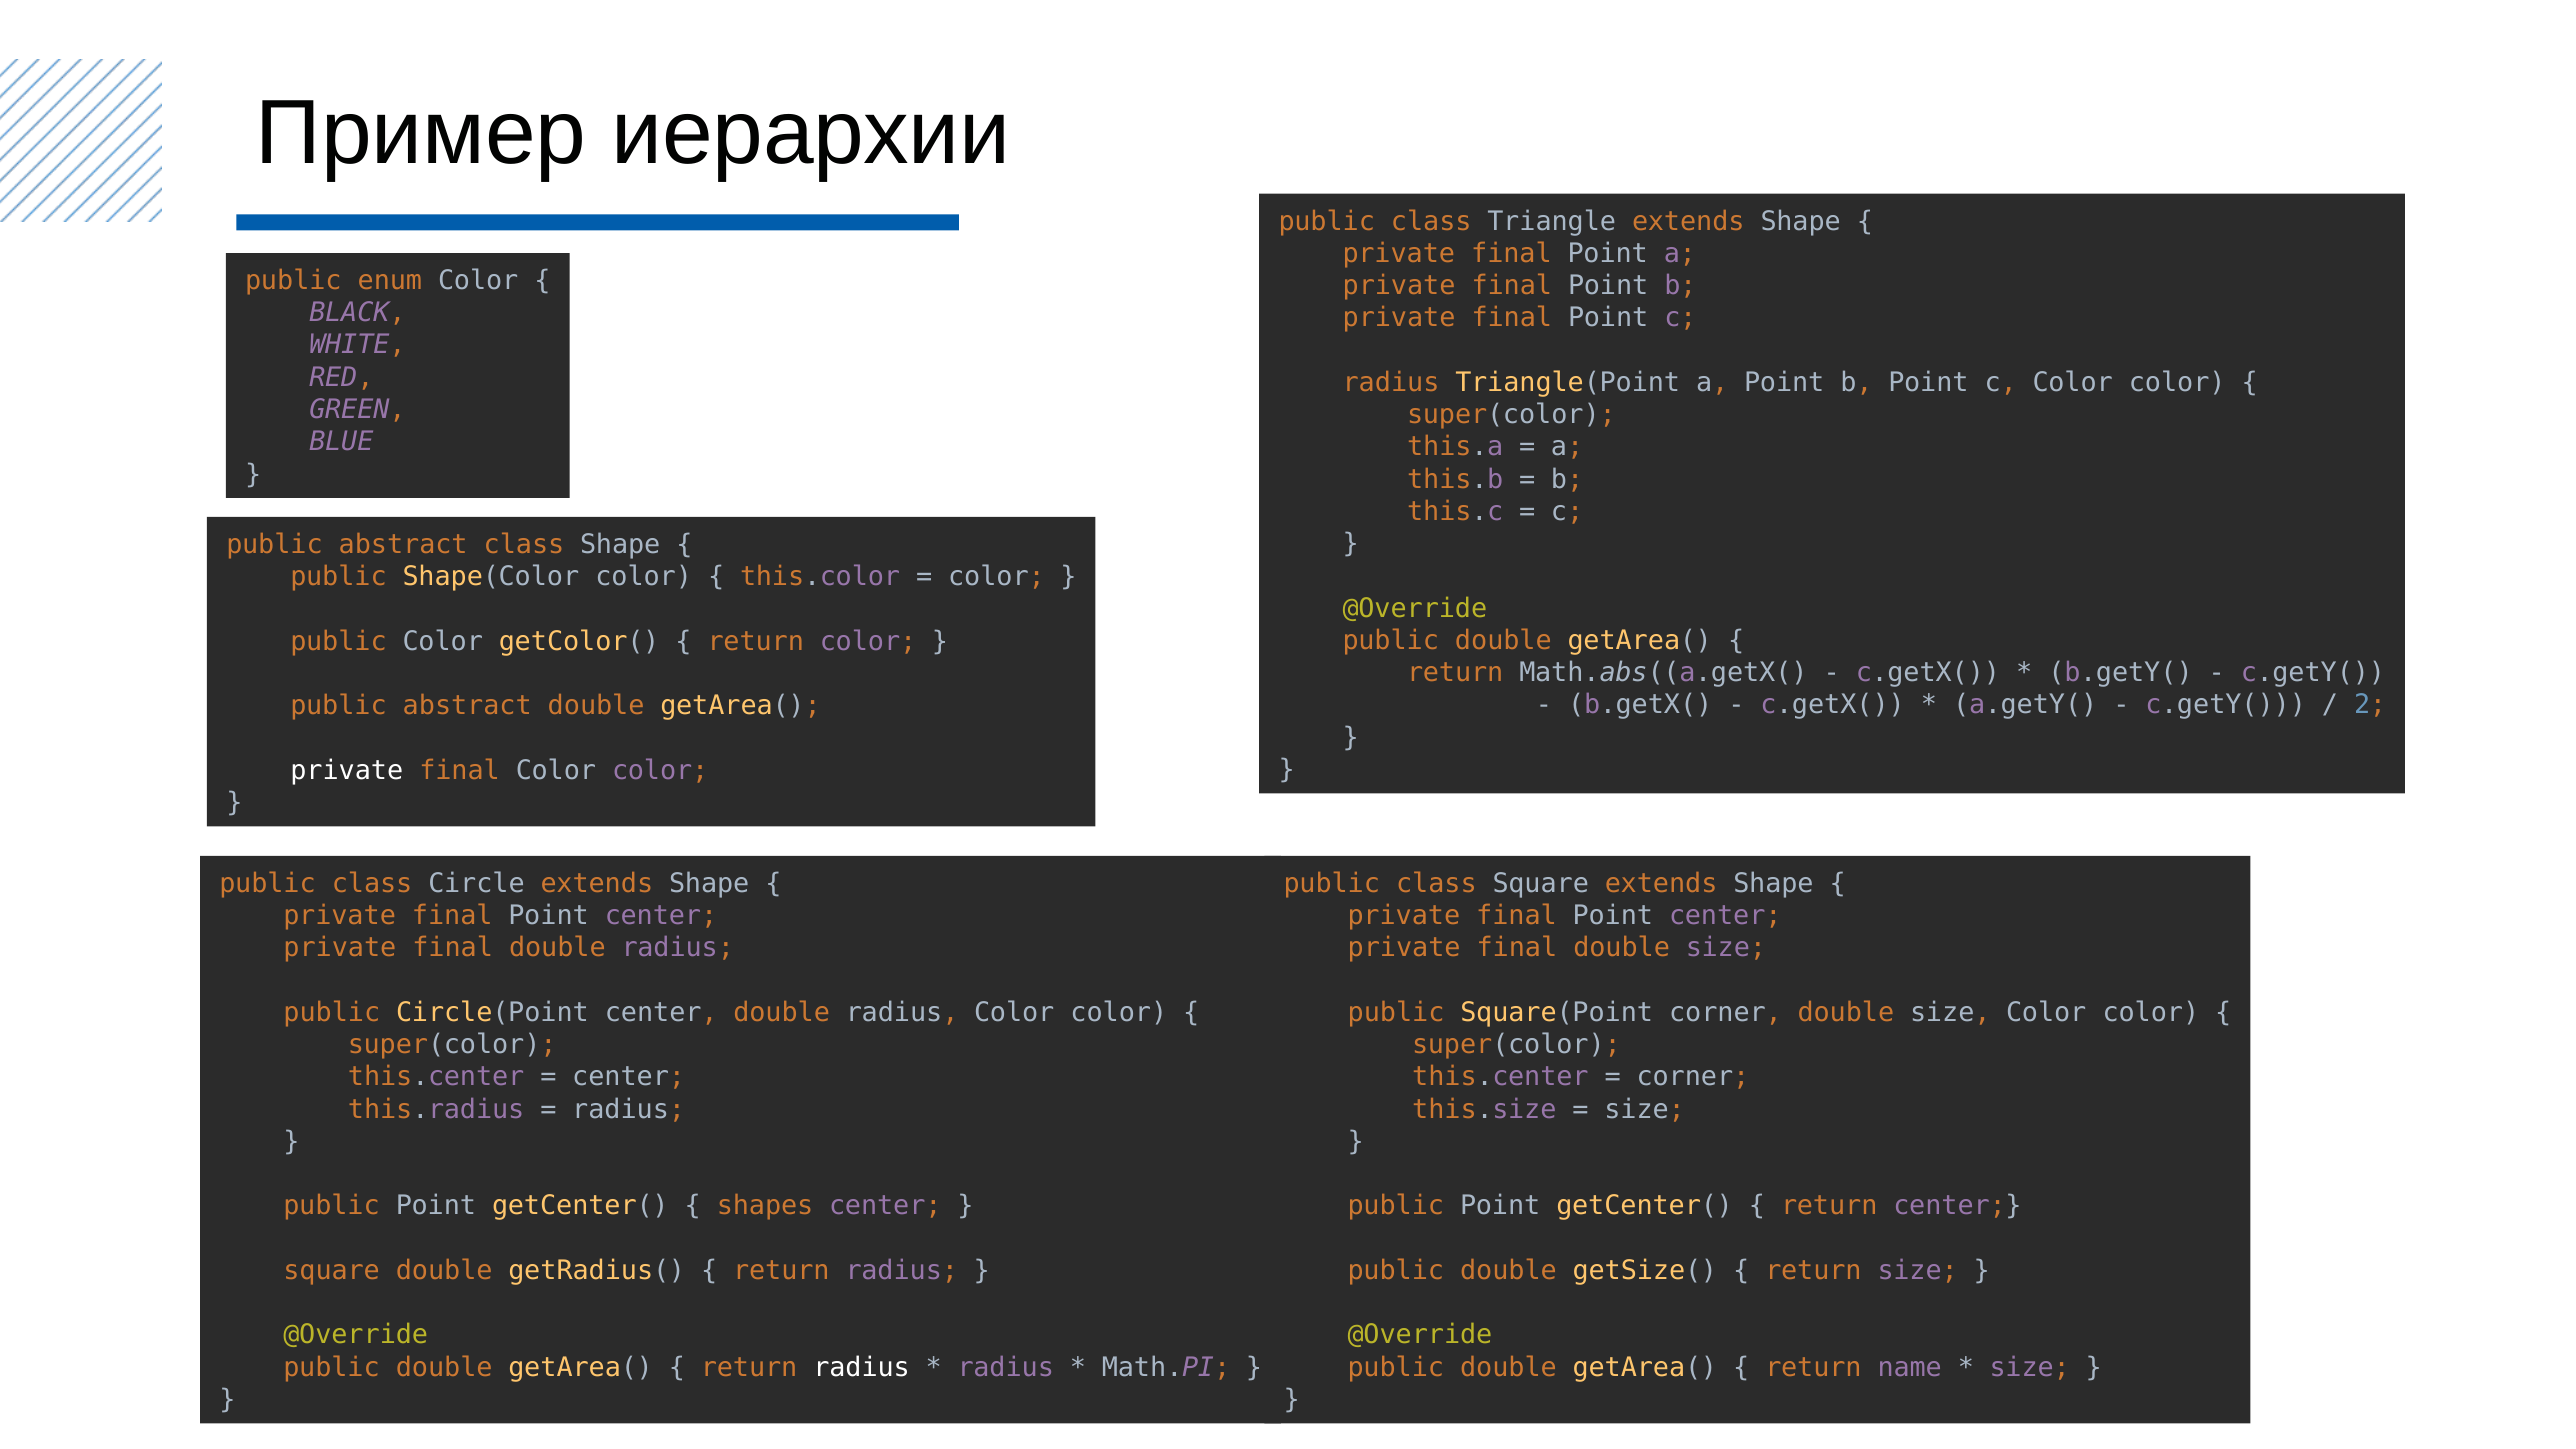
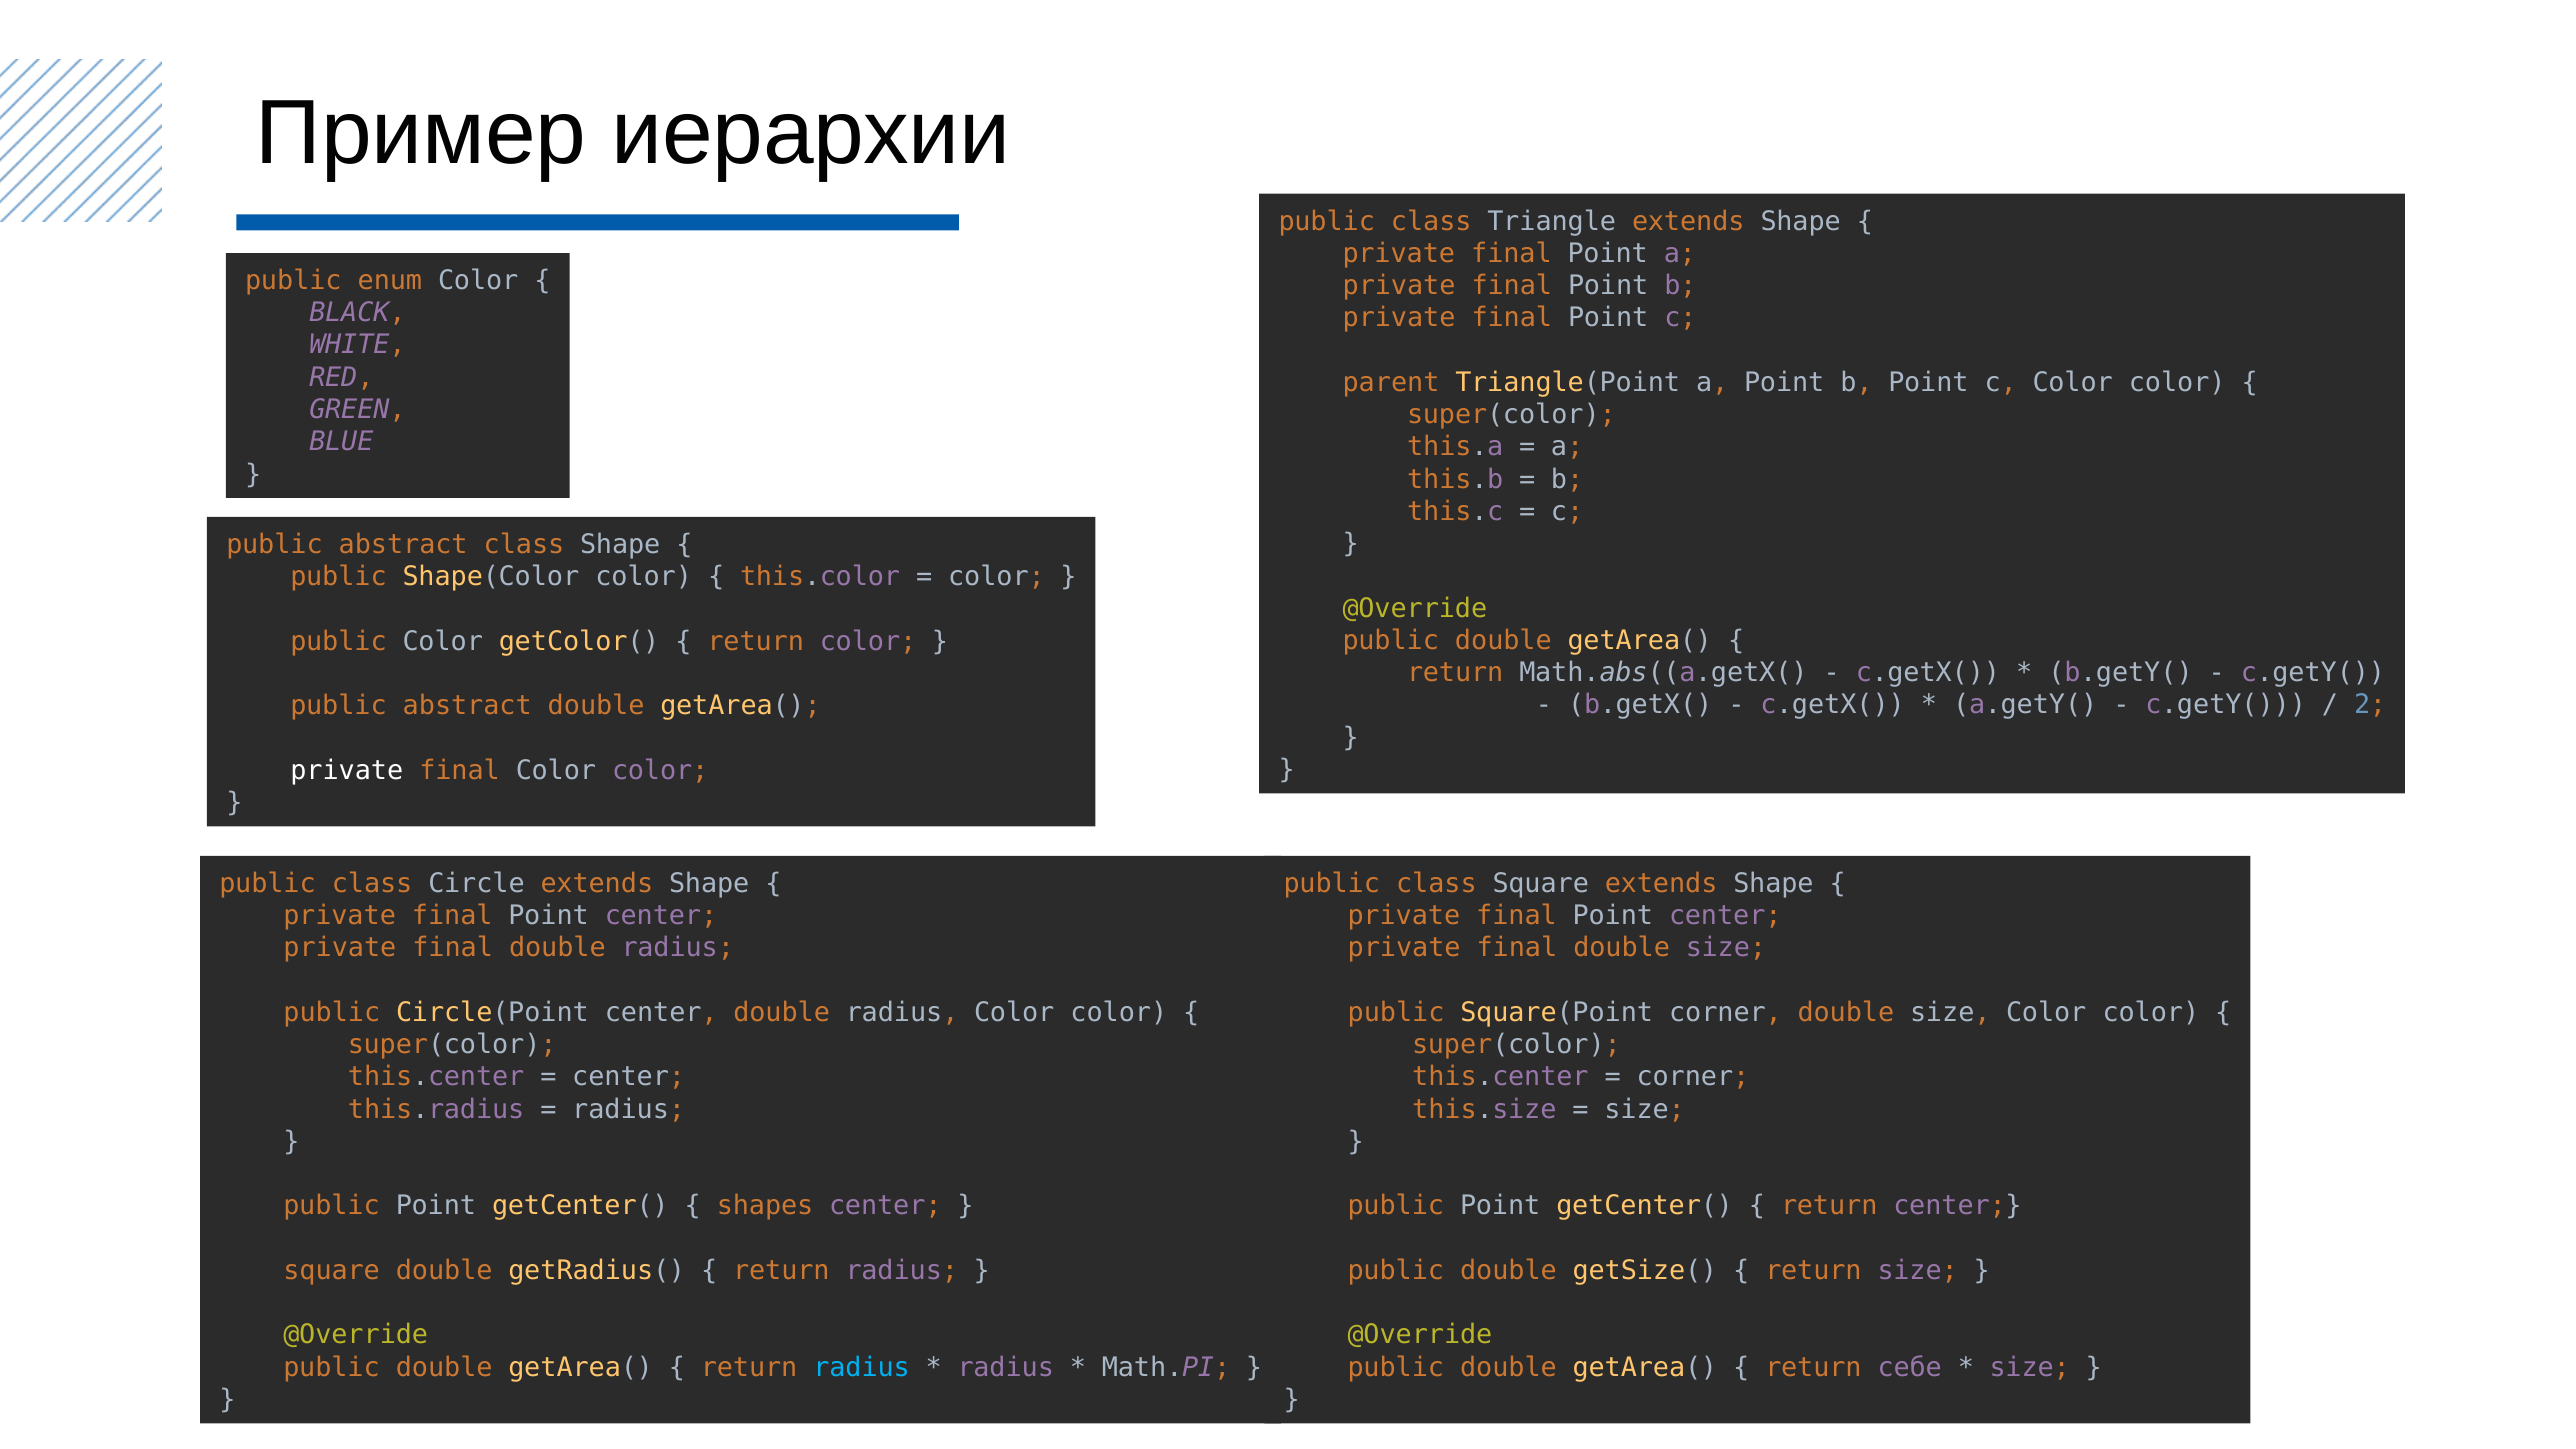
radius: radius -> parent (1391, 382)
radius colour: white -> light blue (862, 1367)
name: name -> себе (1910, 1367)
